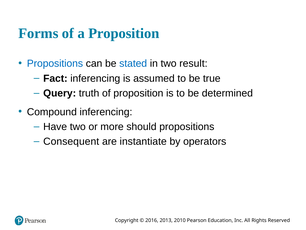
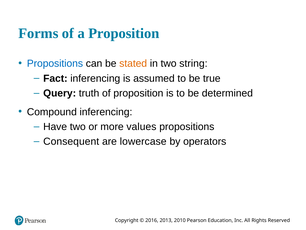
stated colour: blue -> orange (133, 63)
result: result -> string (193, 63)
should: should -> values (141, 126)
instantiate: instantiate -> lowercase (143, 141)
